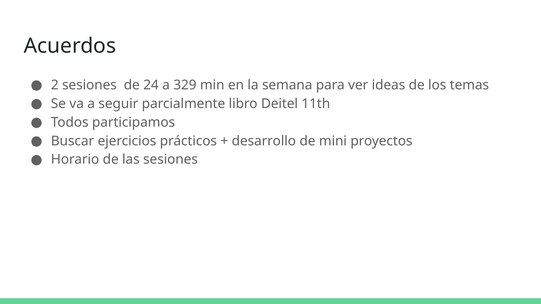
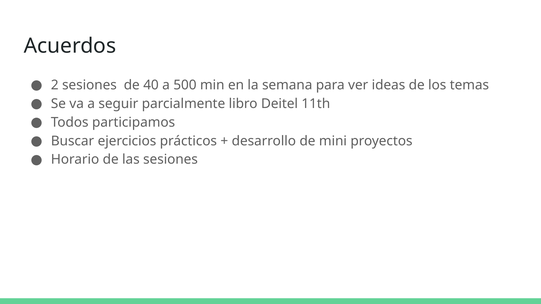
24: 24 -> 40 (151, 85)
329: 329 -> 500 (185, 85)
